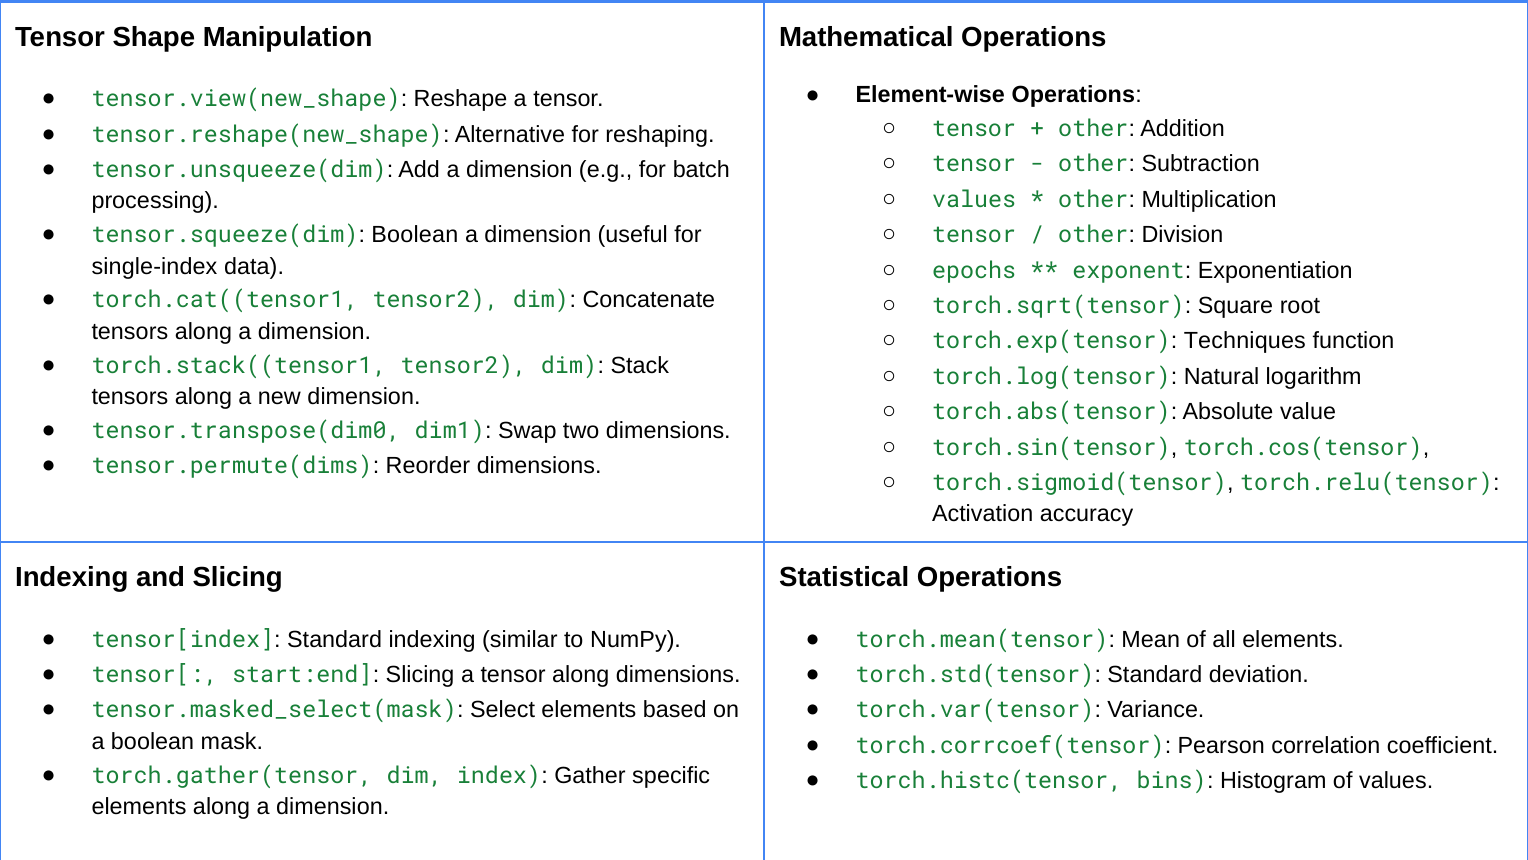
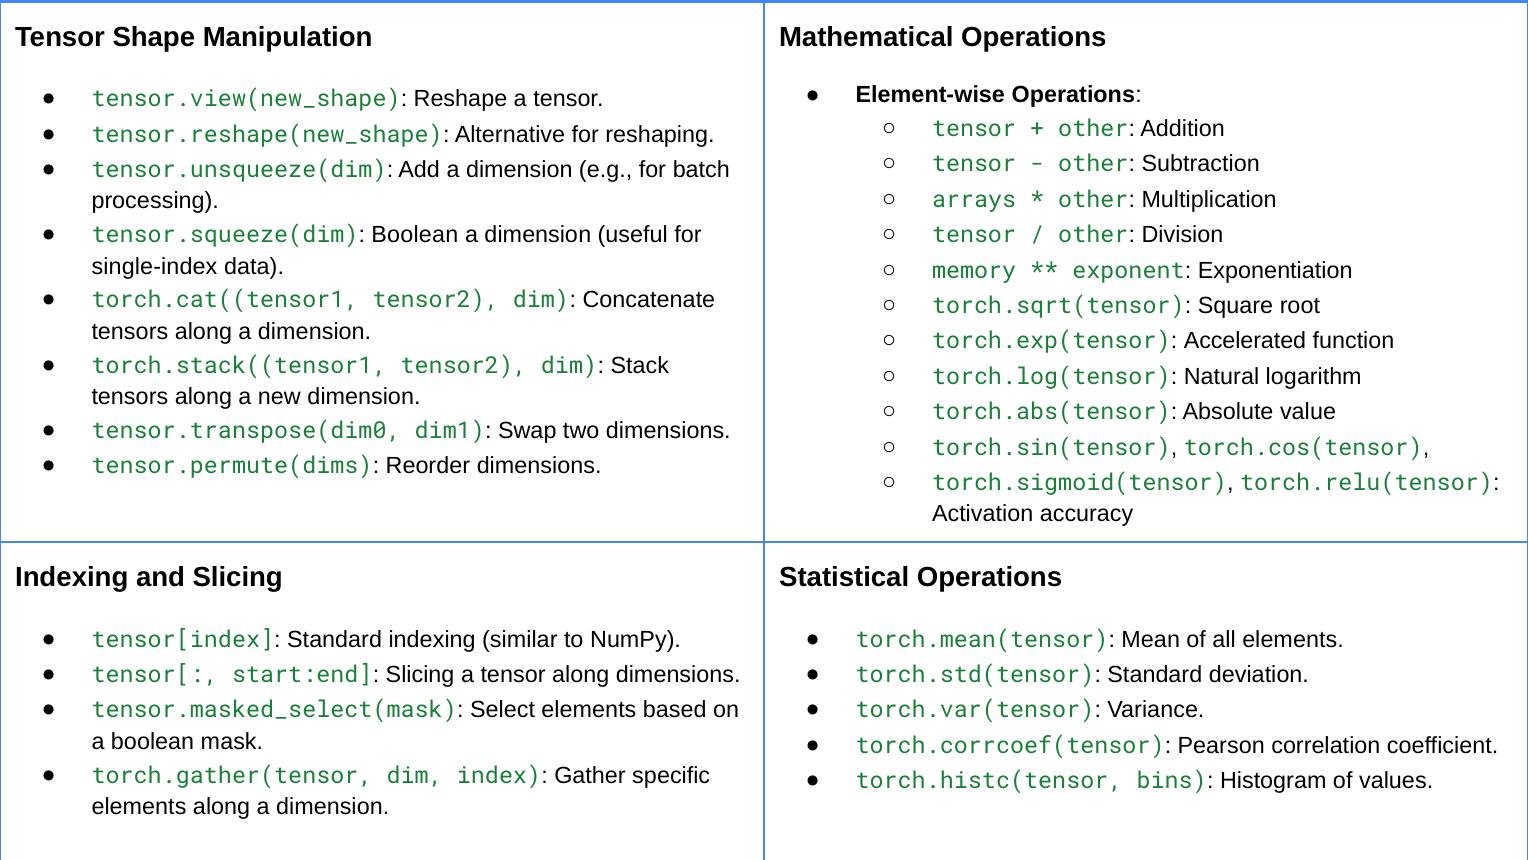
values: values -> arrays (974, 200)
epochs: epochs -> memory (974, 270)
Techniques: Techniques -> Accelerated (1245, 341)
